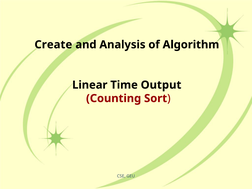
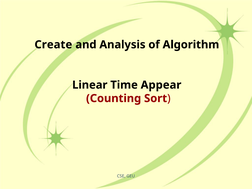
Output: Output -> Appear (161, 85)
